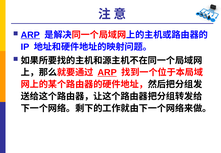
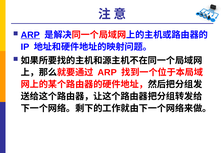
ARP underline: present -> none (107, 72)
